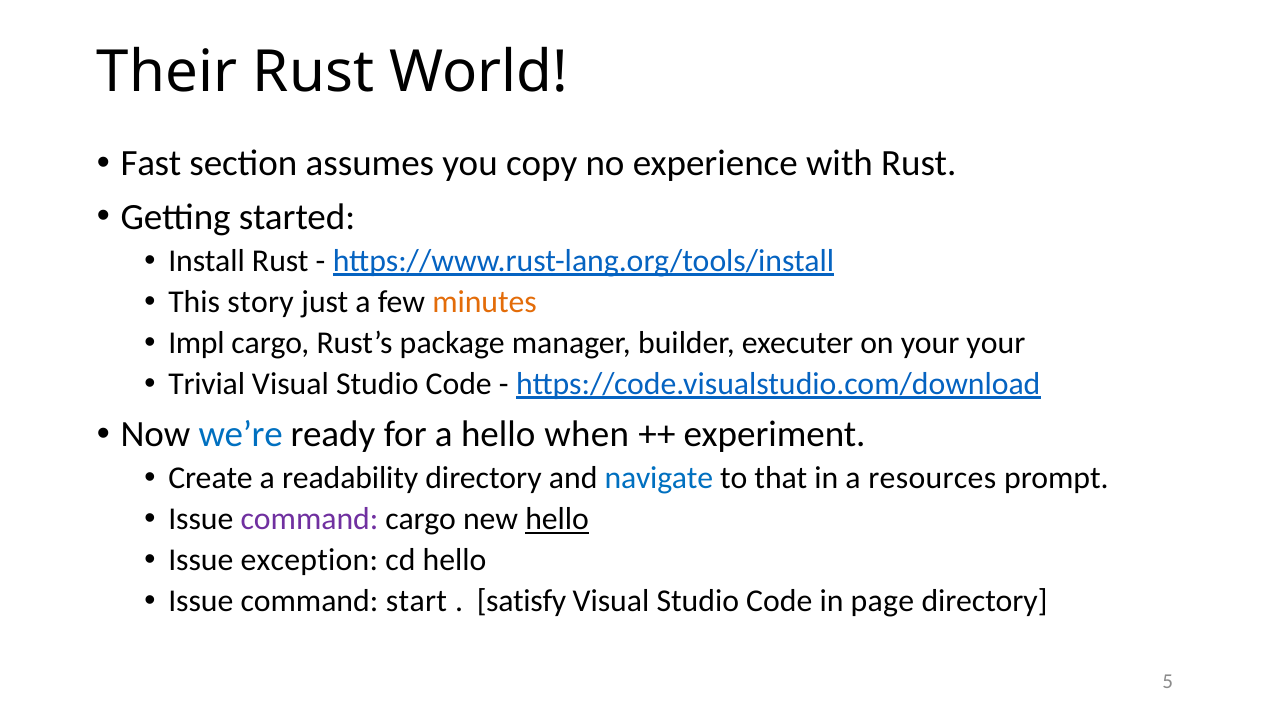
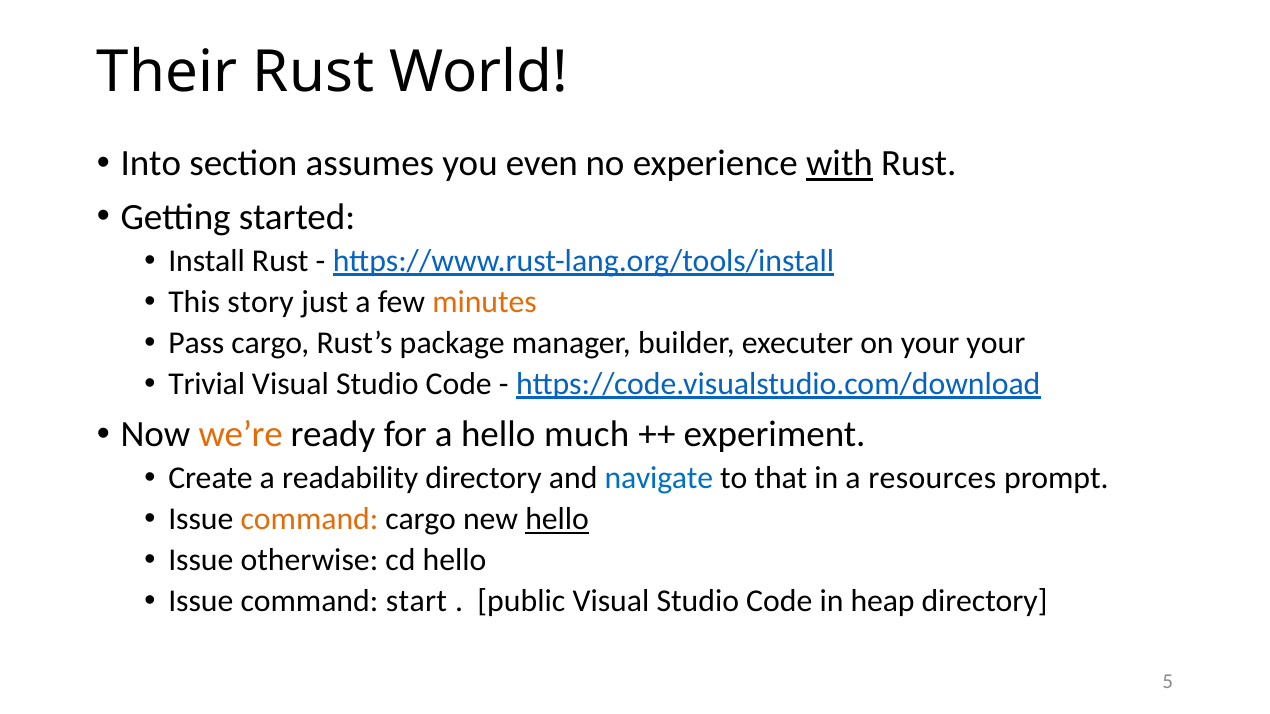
Fast: Fast -> Into (151, 164)
copy: copy -> even (542, 164)
with underline: none -> present (839, 164)
Impl: Impl -> Pass (196, 343)
we’re colour: blue -> orange (241, 435)
when: when -> much (587, 435)
command colour: purple -> orange (309, 520)
exception: exception -> otherwise (309, 560)
satisfy: satisfy -> public (521, 601)
page: page -> heap (883, 601)
